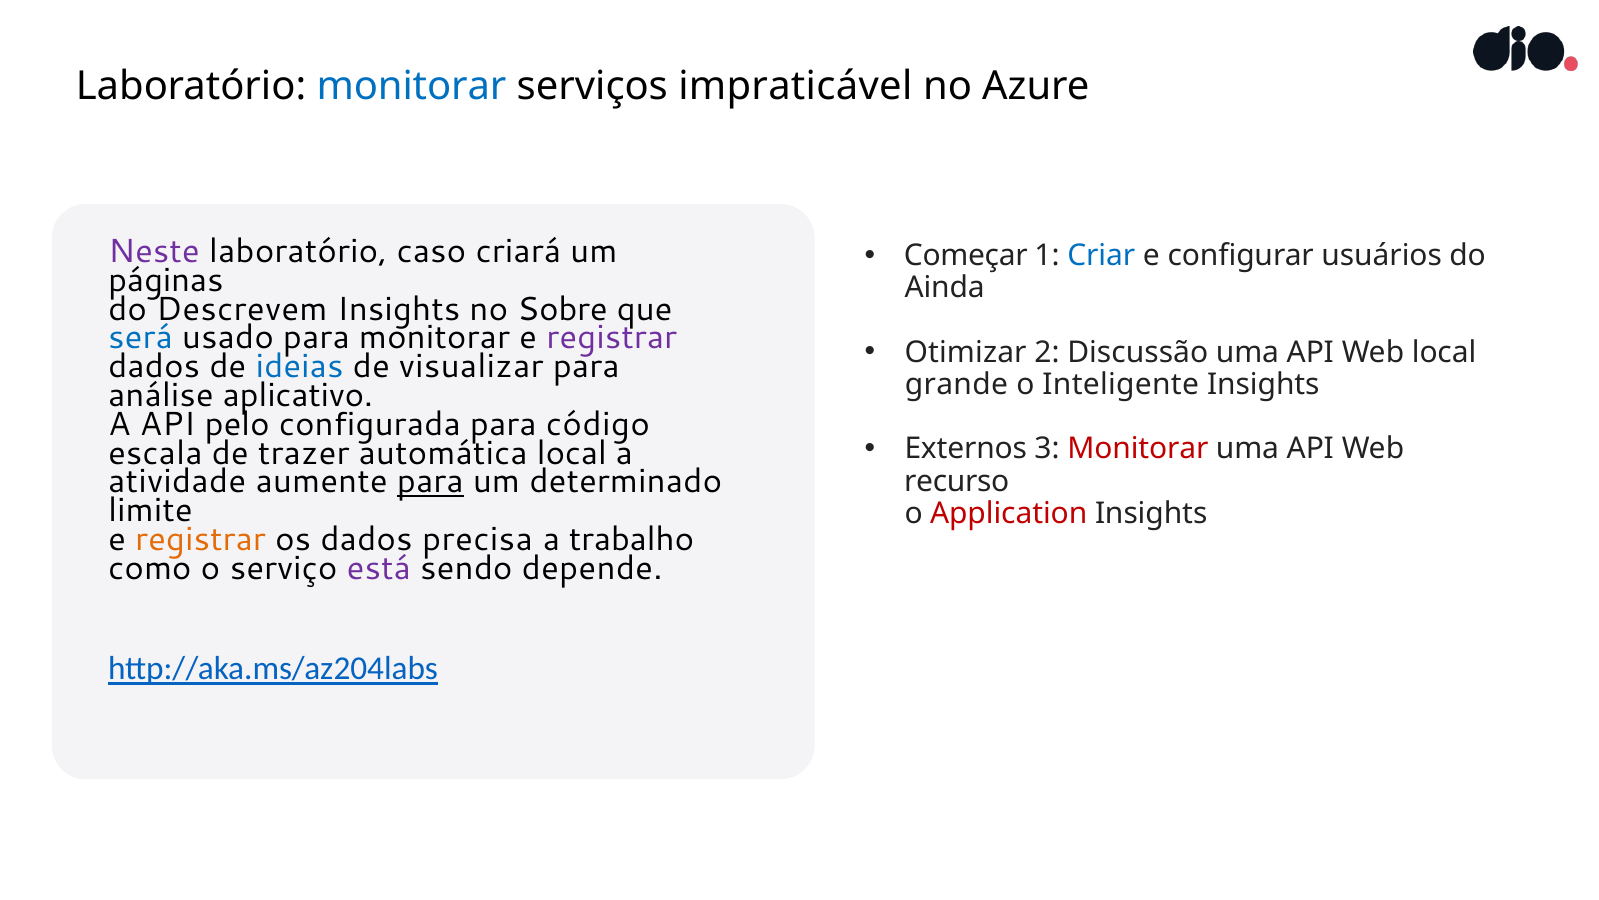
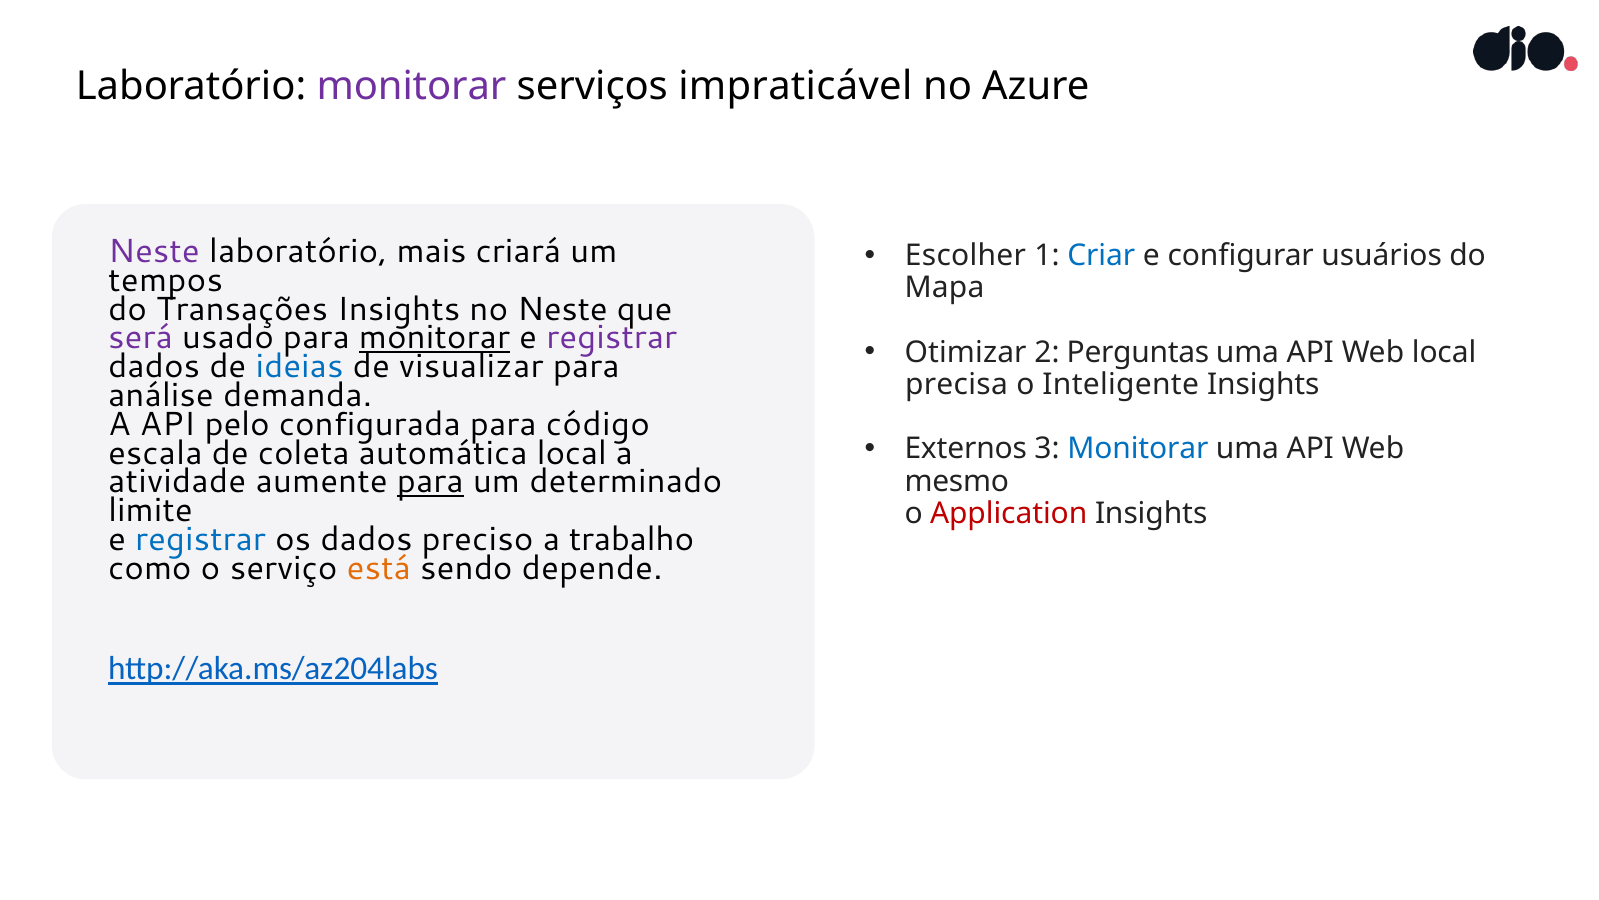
monitorar colour: blue -> purple (411, 87)
caso: caso -> mais (432, 251)
Começar: Começar -> Escolher (965, 255)
páginas: páginas -> tempos (166, 280)
Ainda: Ainda -> Mapa (944, 288)
Descrevem: Descrevem -> Transações (242, 309)
no Sobre: Sobre -> Neste (563, 309)
será colour: blue -> purple (140, 338)
monitorar underline: none -> present (434, 338)
Discussão: Discussão -> Perguntas (1138, 352)
grande: grande -> precisa (956, 384)
aplicativo: aplicativo -> demanda (298, 395)
Monitorar colour: red -> blue (1138, 449)
trazer: trazer -> coleta (304, 453)
recurso: recurso -> mesmo (957, 481)
registrar colour: orange -> blue (201, 539)
precisa: precisa -> preciso (478, 539)
está colour: purple -> orange (379, 568)
